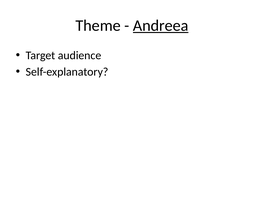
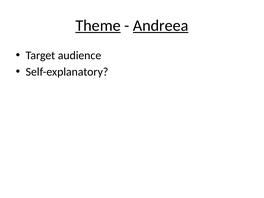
Theme underline: none -> present (98, 26)
